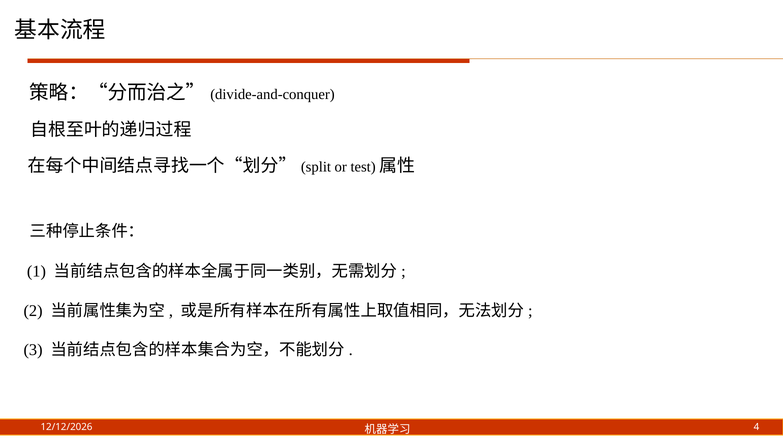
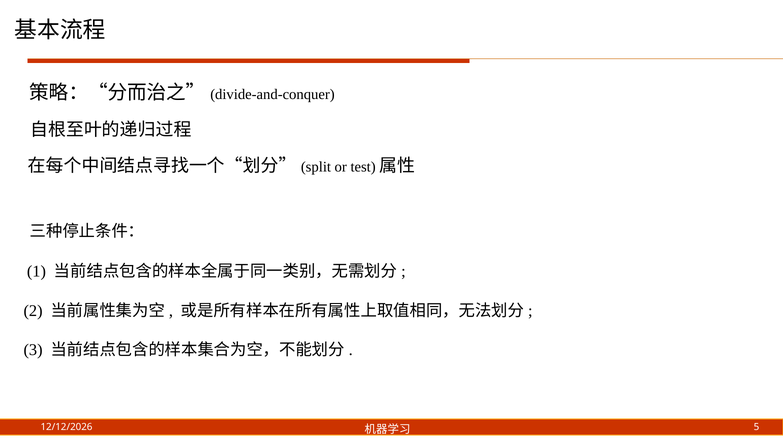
4: 4 -> 5 (756, 427)
